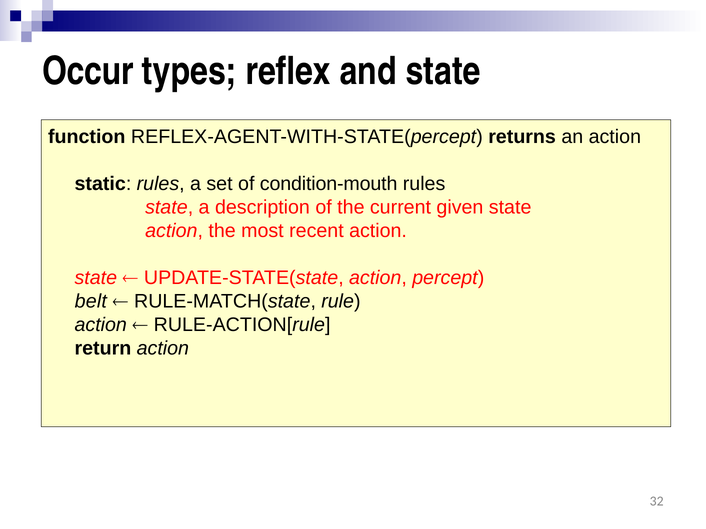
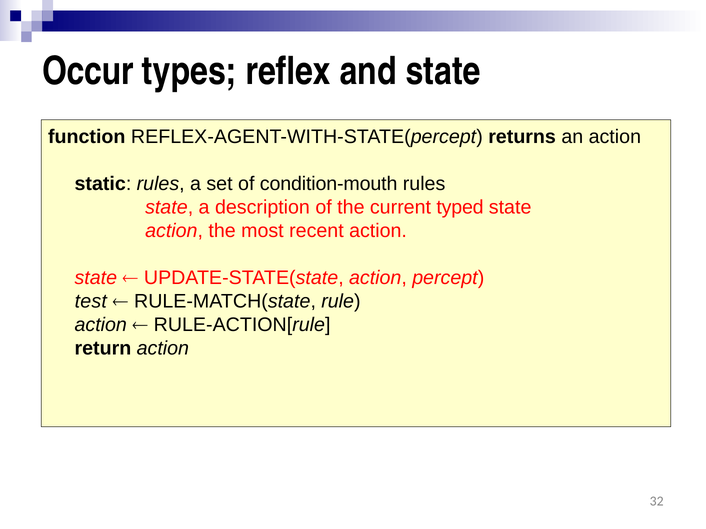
given: given -> typed (460, 207)
belt: belt -> test (91, 301)
